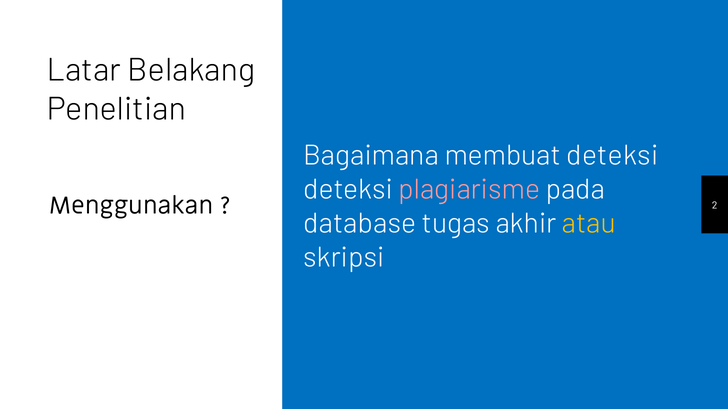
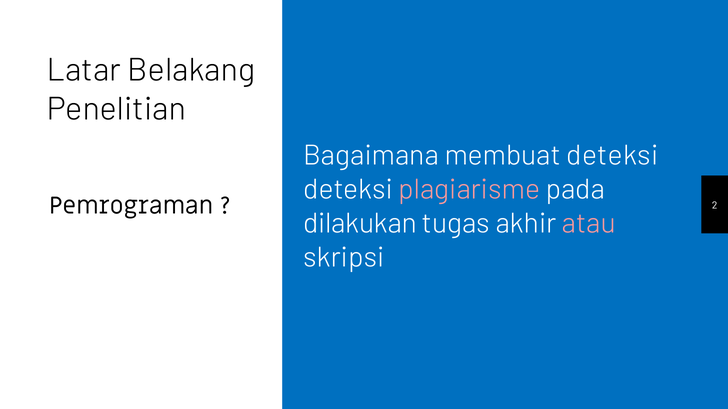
Menggunakan: Menggunakan -> Pemrograman (131, 206)
database: database -> dilakukan (360, 224)
atau colour: yellow -> pink (589, 224)
